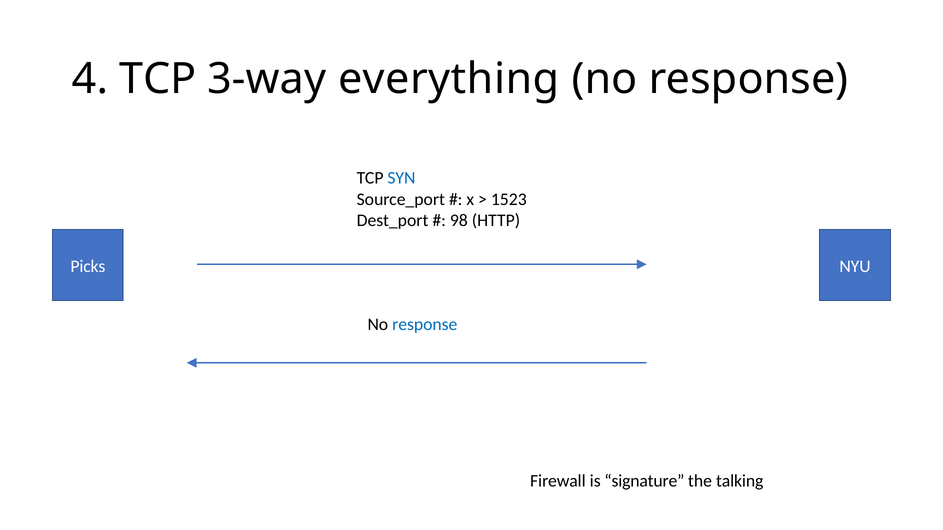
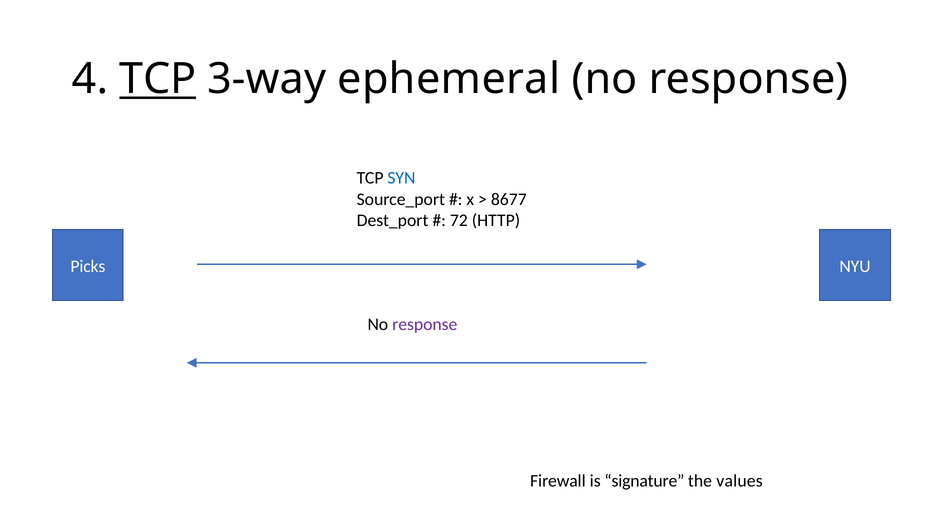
TCP underline: none -> present (158, 79)
everything: everything -> ephemeral (449, 79)
1523: 1523 -> 8677 (509, 199)
98: 98 -> 72 (459, 221)
response colour: blue -> purple (425, 325)
talking: talking -> values (740, 481)
